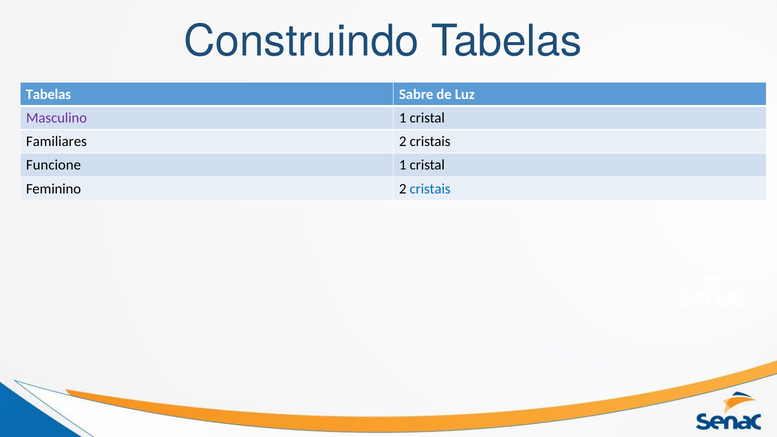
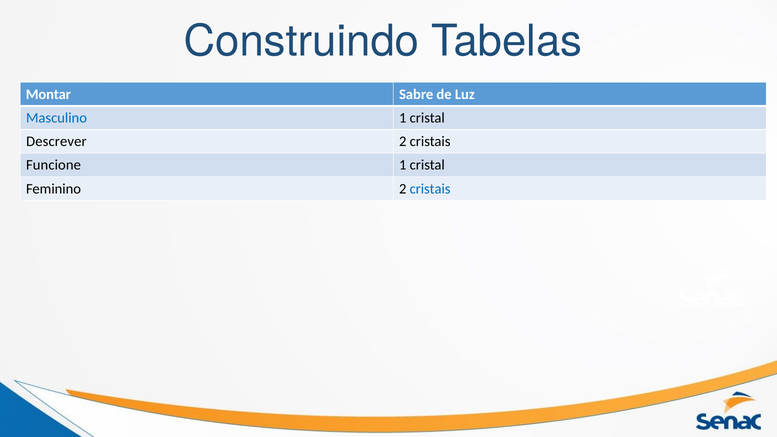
Tabelas: Tabelas -> Montar (48, 94)
Masculino colour: purple -> blue (56, 118)
Familiares: Familiares -> Descrever (56, 141)
